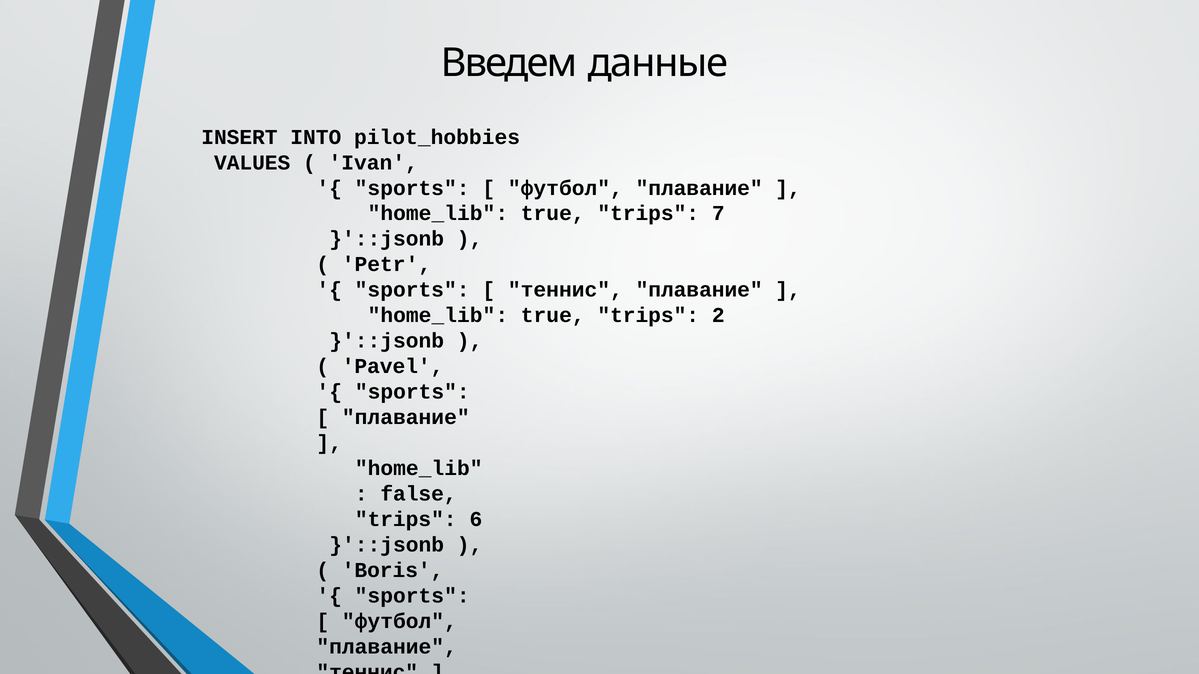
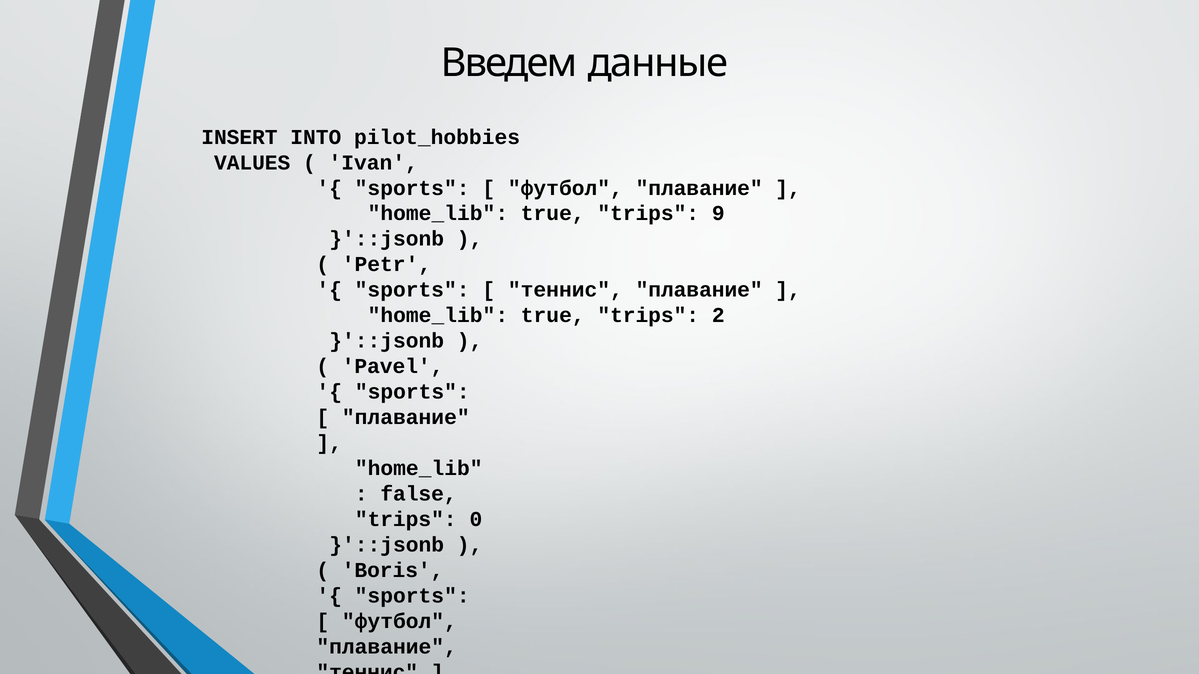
7: 7 -> 9 (718, 214)
6: 6 -> 0 (476, 520)
